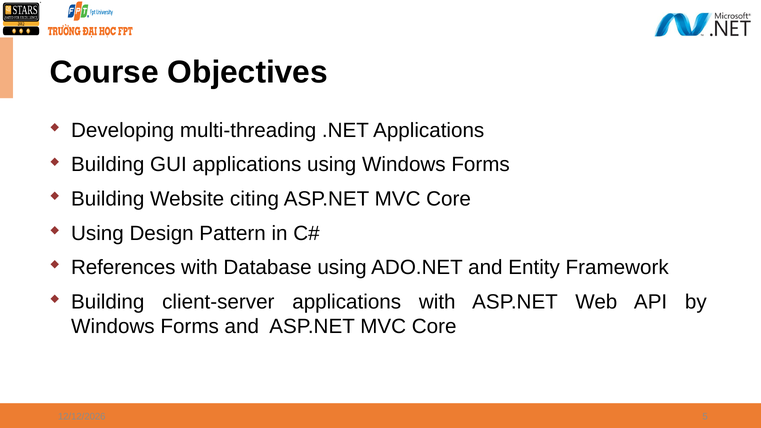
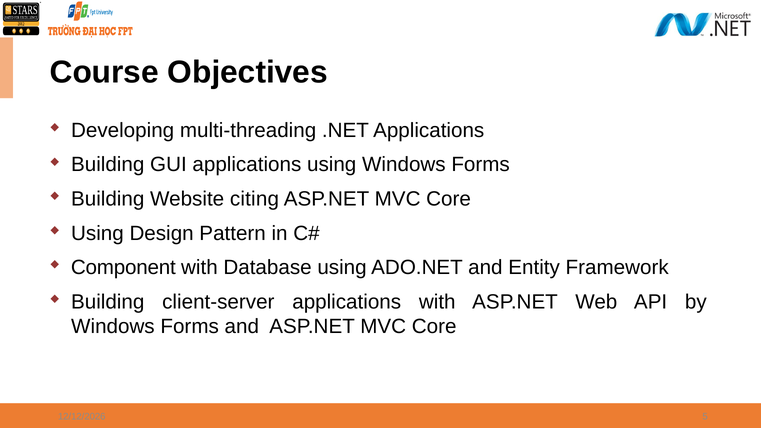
References: References -> Component (123, 268)
